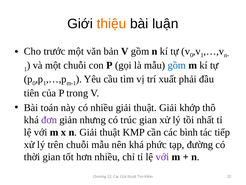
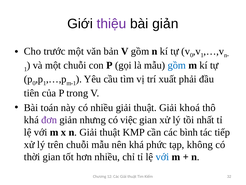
thiệu colour: orange -> purple (112, 24)
bài luận: luận -> giản (165, 24)
khớp: khớp -> khoá (190, 107)
trúc: trúc -> việc (129, 120)
đường: đường -> không (200, 144)
với colour: purple -> blue (162, 157)
